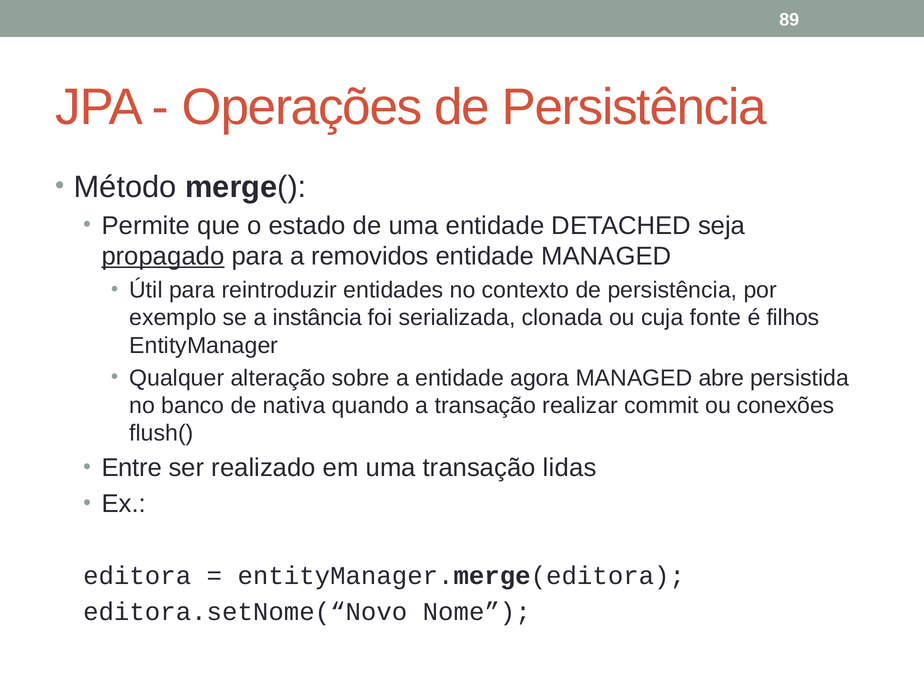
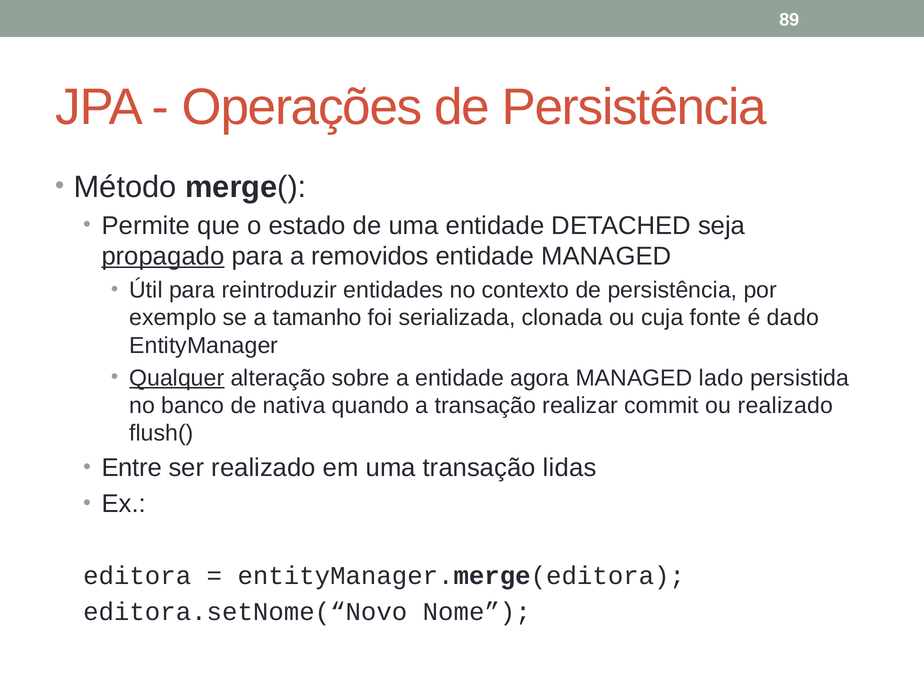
instância: instância -> tamanho (317, 318)
filhos: filhos -> dado (793, 318)
Qualquer underline: none -> present (177, 378)
abre: abre -> lado (721, 378)
ou conexões: conexões -> realizado (785, 406)
